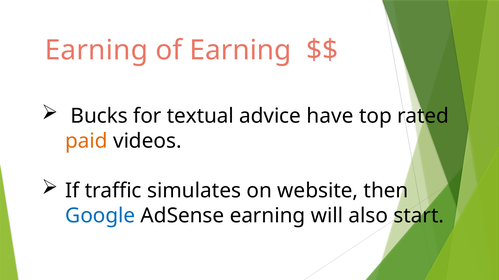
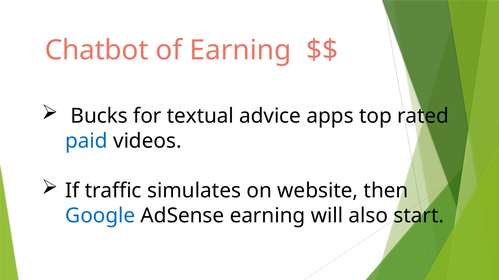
Earning: Earning -> Chatbot (97, 50)
have: have -> apps (330, 116)
paid colour: orange -> blue (86, 141)
